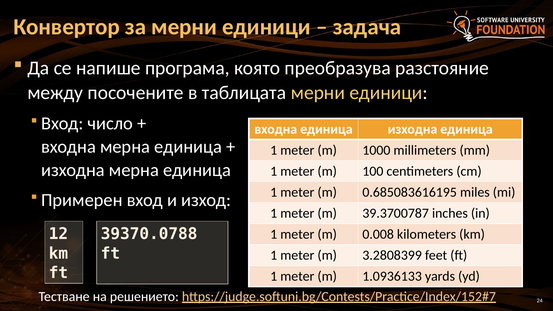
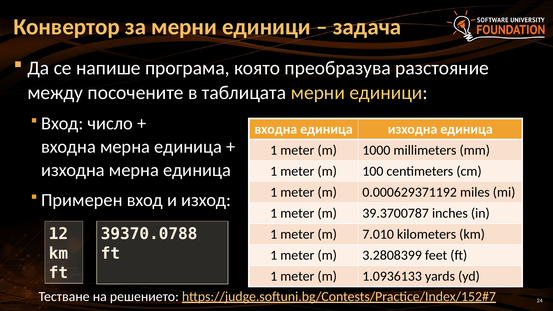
0.685083616195: 0.685083616195 -> 0.000629371192 (410, 192)
0.008: 0.008 -> 7.010 (378, 234)
